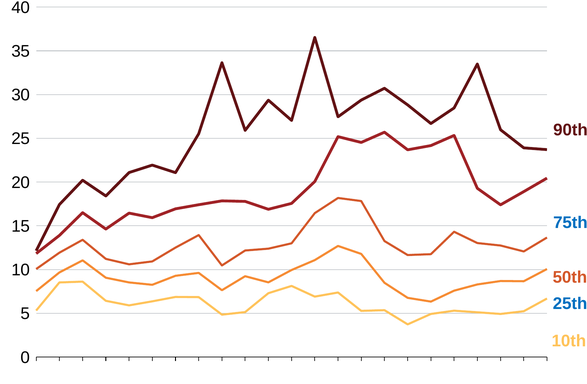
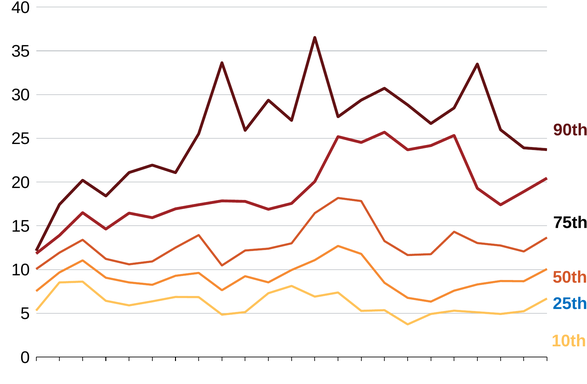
75th colour: blue -> black (570, 223)
